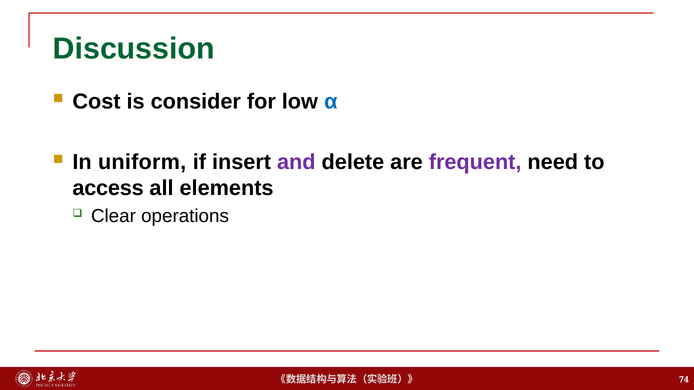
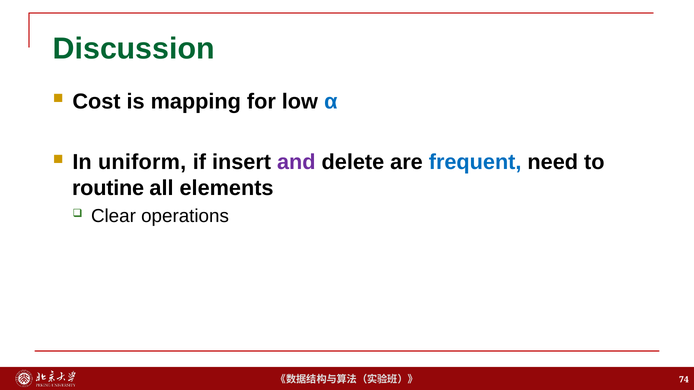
consider: consider -> mapping (196, 102)
frequent colour: purple -> blue (475, 162)
access: access -> routine (108, 188)
